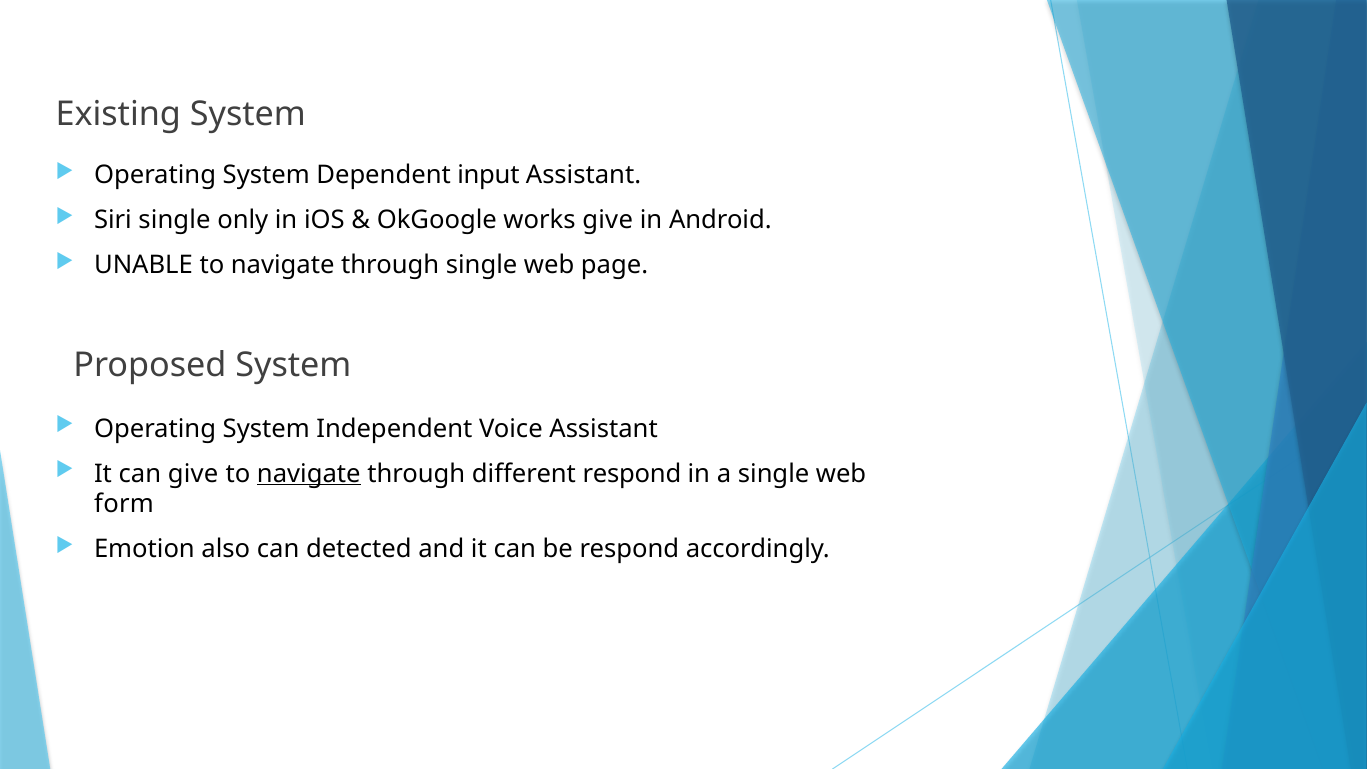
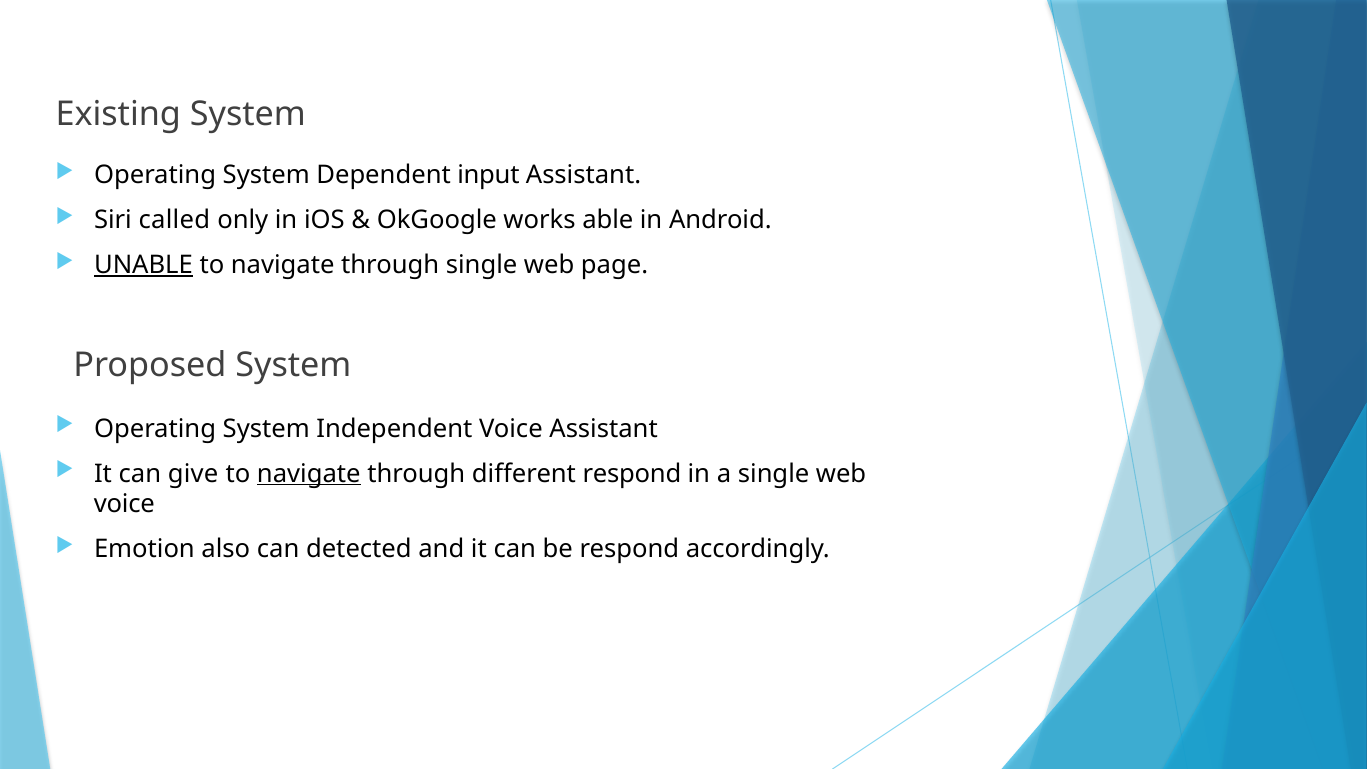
Siri single: single -> called (174, 220)
works give: give -> able (608, 220)
UNABLE underline: none -> present (143, 265)
form: form -> voice (124, 504)
